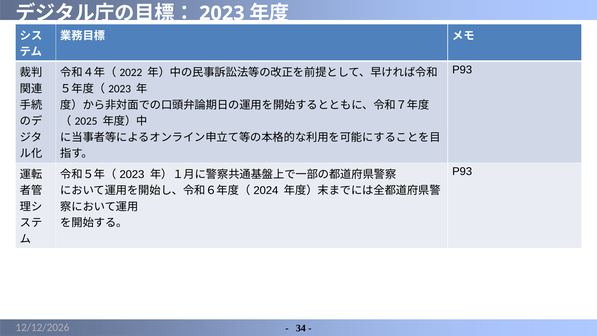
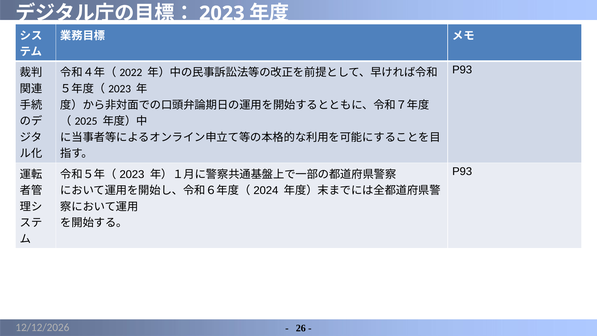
34: 34 -> 26 (301, 328)
